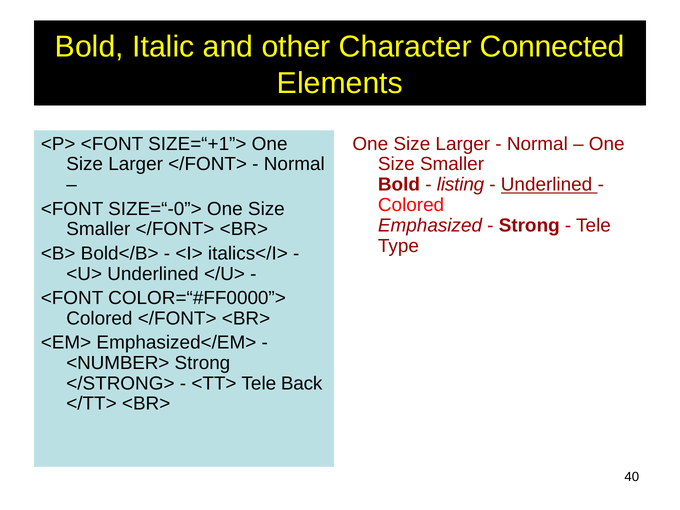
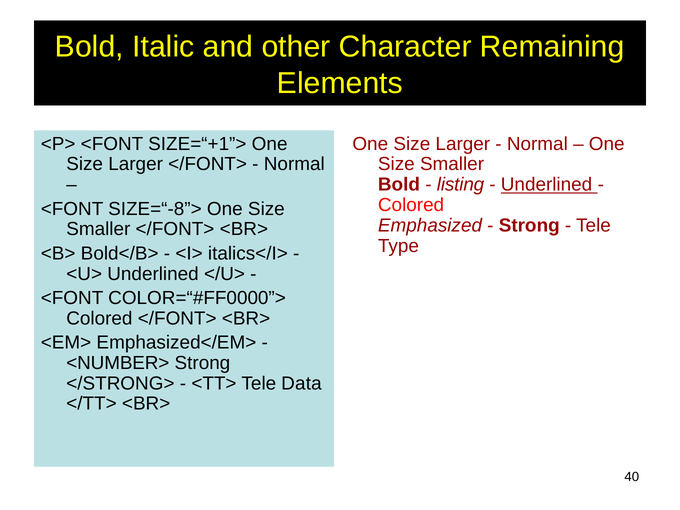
Connected: Connected -> Remaining (552, 47)
SIZE=“-0”>: SIZE=“-0”> -> SIZE=“-8”> (155, 209)
Back: Back -> Data (301, 383)
